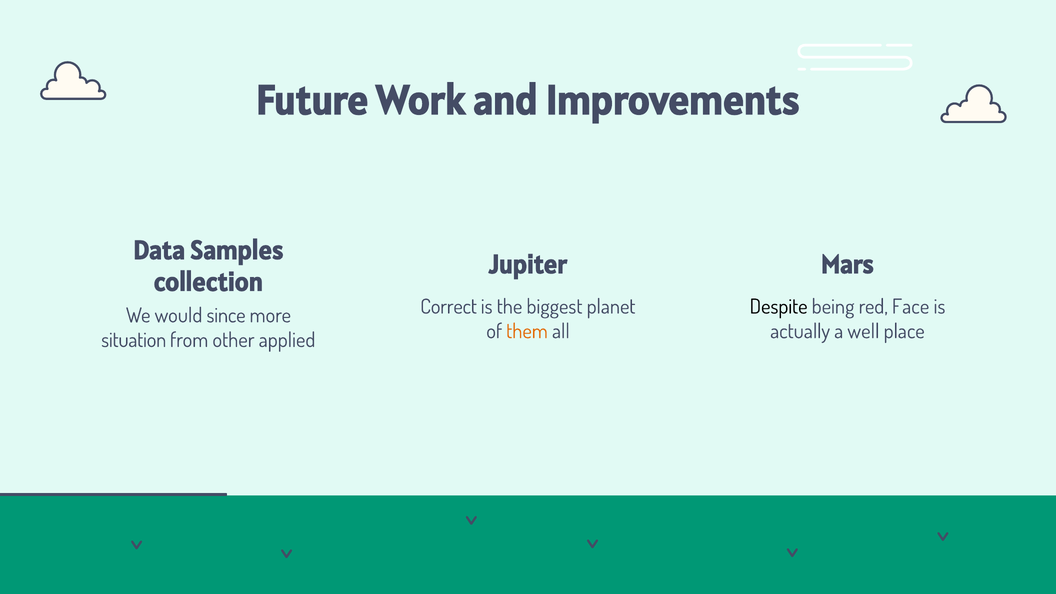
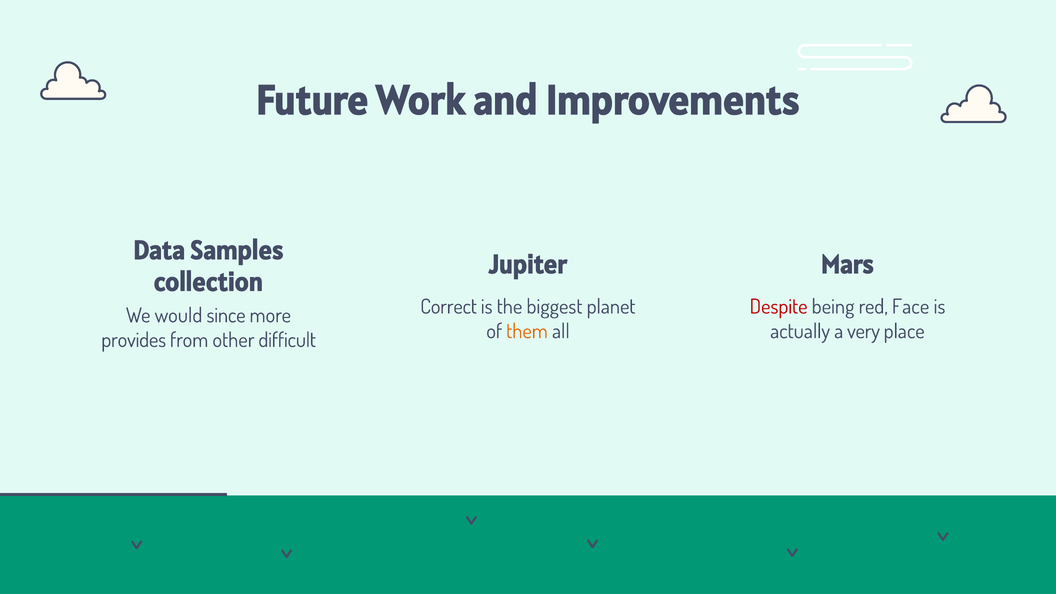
Despite colour: black -> red (779, 307)
well: well -> very (864, 331)
situation: situation -> provides (134, 340)
applied: applied -> difficult (287, 340)
